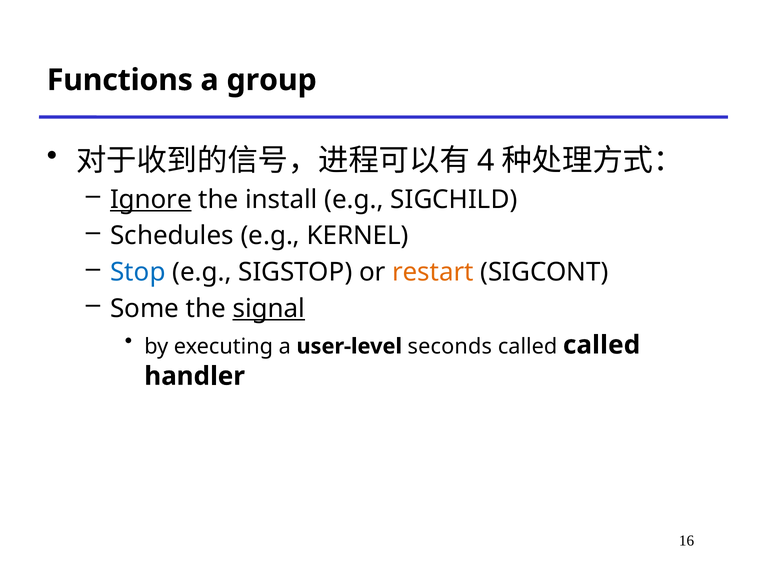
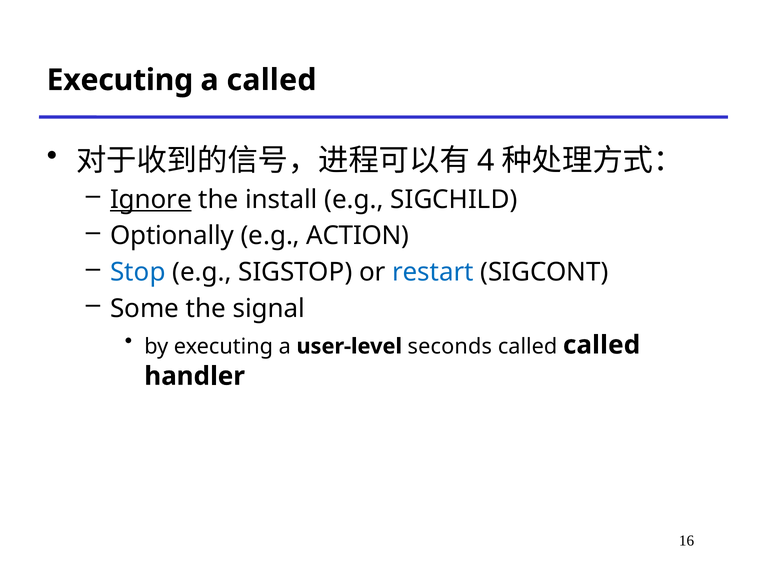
Functions: Functions -> Executing (120, 80)
a group: group -> called (271, 80)
Schedules: Schedules -> Optionally (172, 236)
KERNEL: KERNEL -> ACTION (358, 236)
restart colour: orange -> blue (433, 272)
signal underline: present -> none (269, 309)
